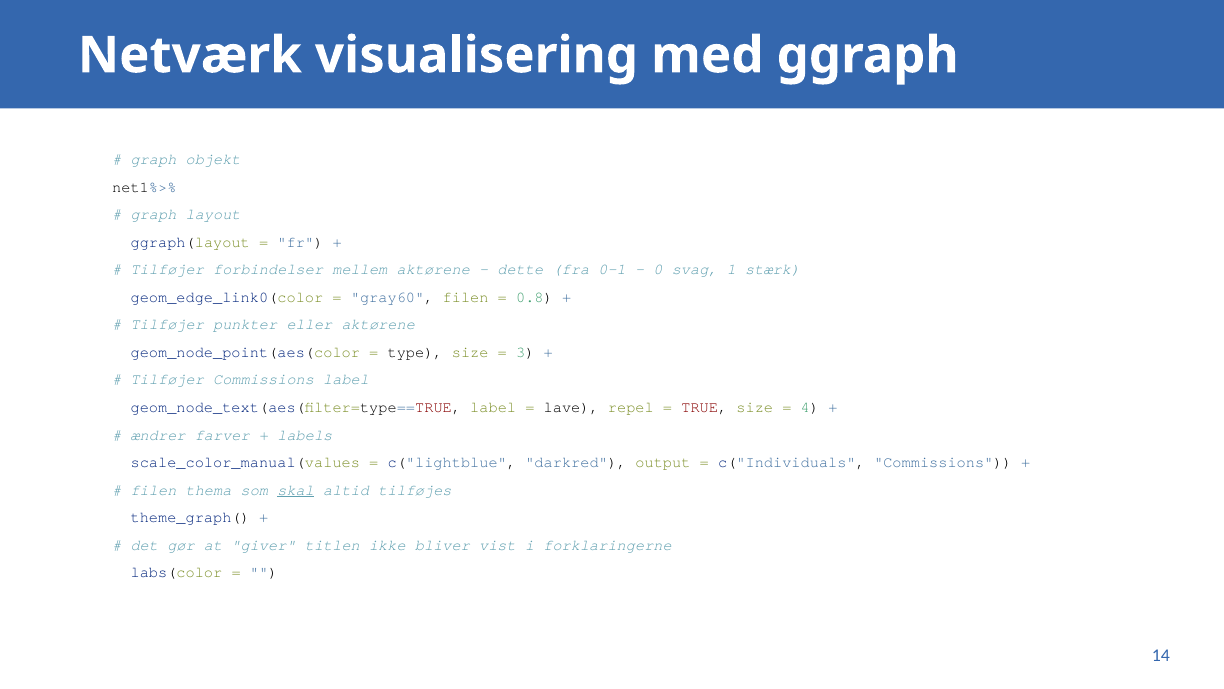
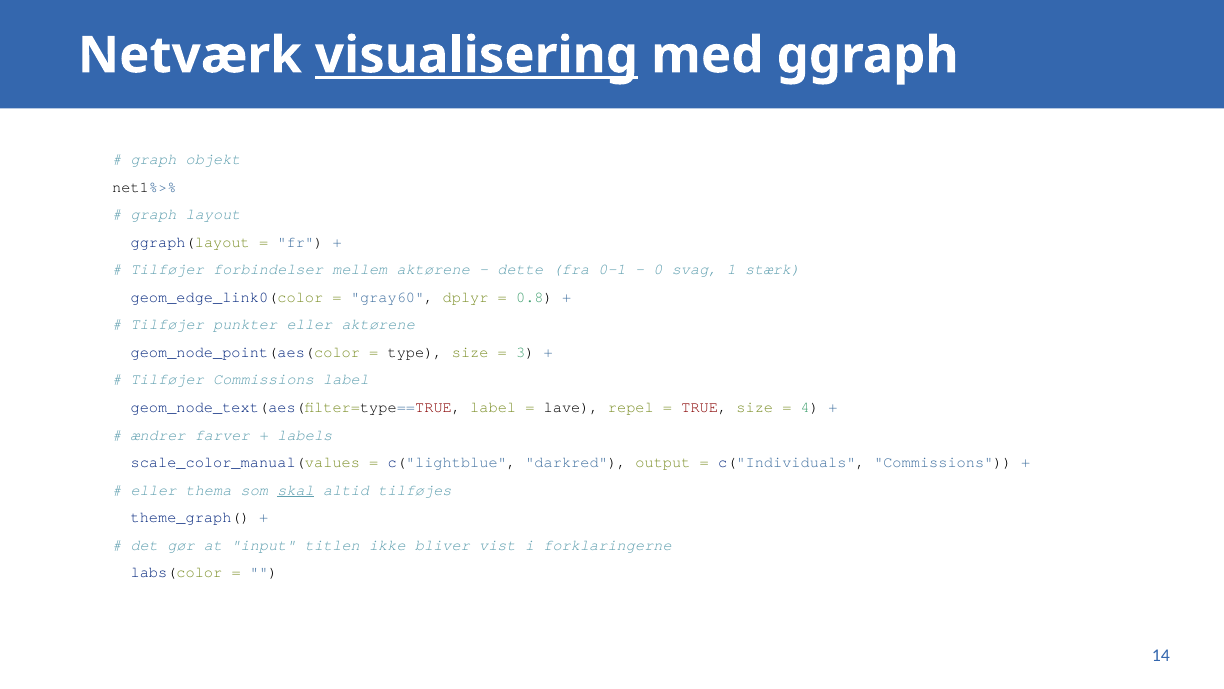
visualisering underline: none -> present (476, 55)
gray60 filen: filen -> dplyr (466, 297)
filen: filen -> eller (153, 490)
giver: giver -> input (264, 545)
